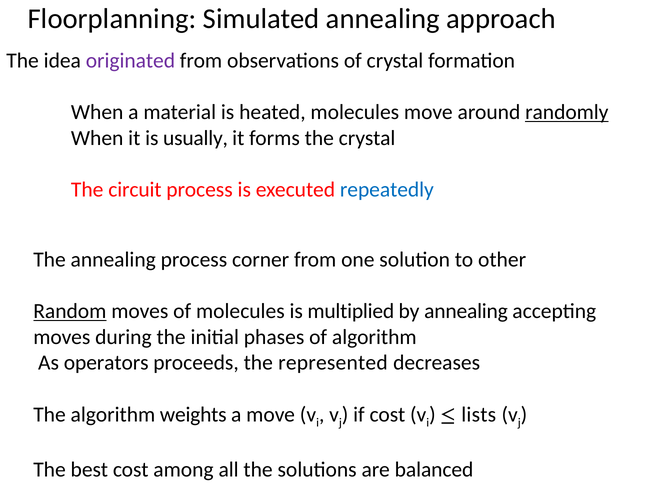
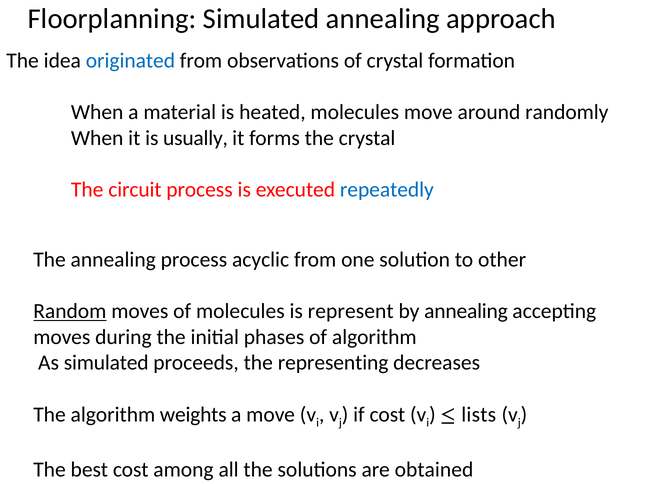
originated colour: purple -> blue (130, 61)
randomly underline: present -> none (567, 112)
corner: corner -> acyclic (261, 260)
multiplied: multiplied -> represent (351, 312)
As operators: operators -> simulated (106, 363)
represented: represented -> representing (333, 363)
balanced: balanced -> obtained (434, 470)
